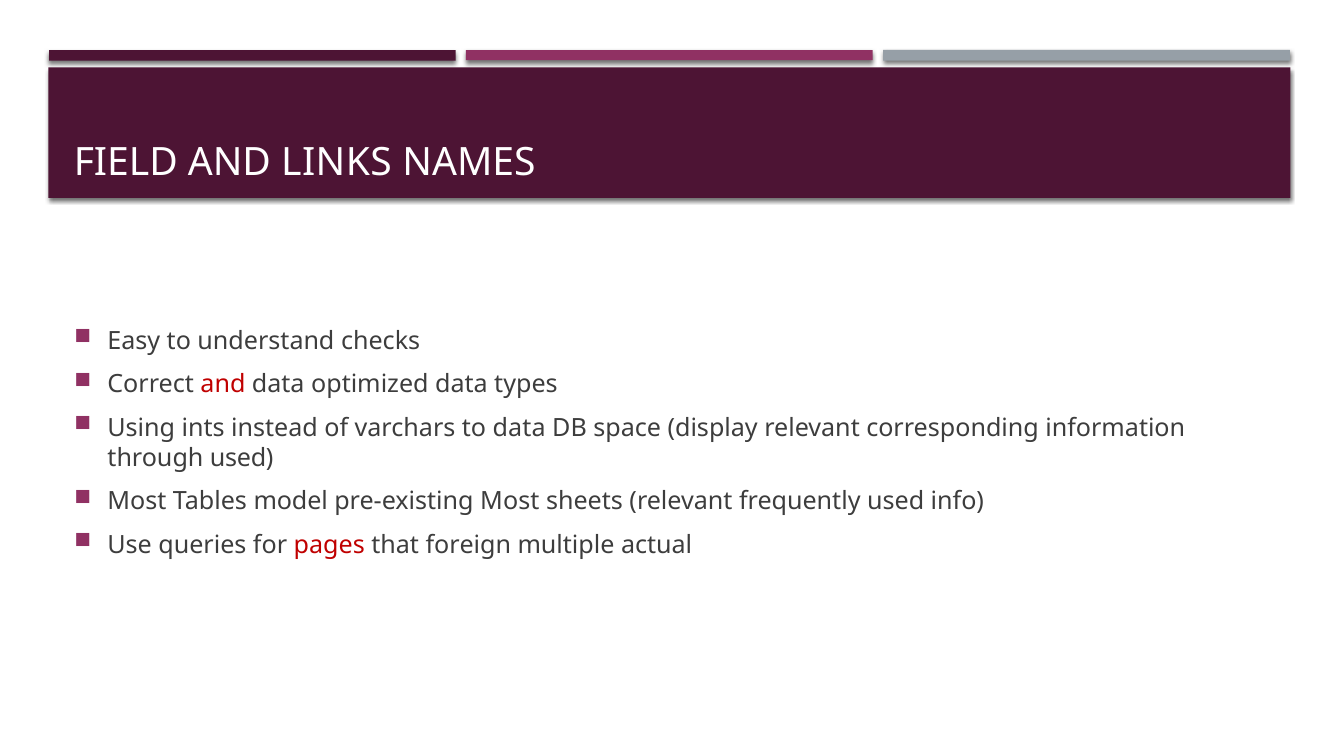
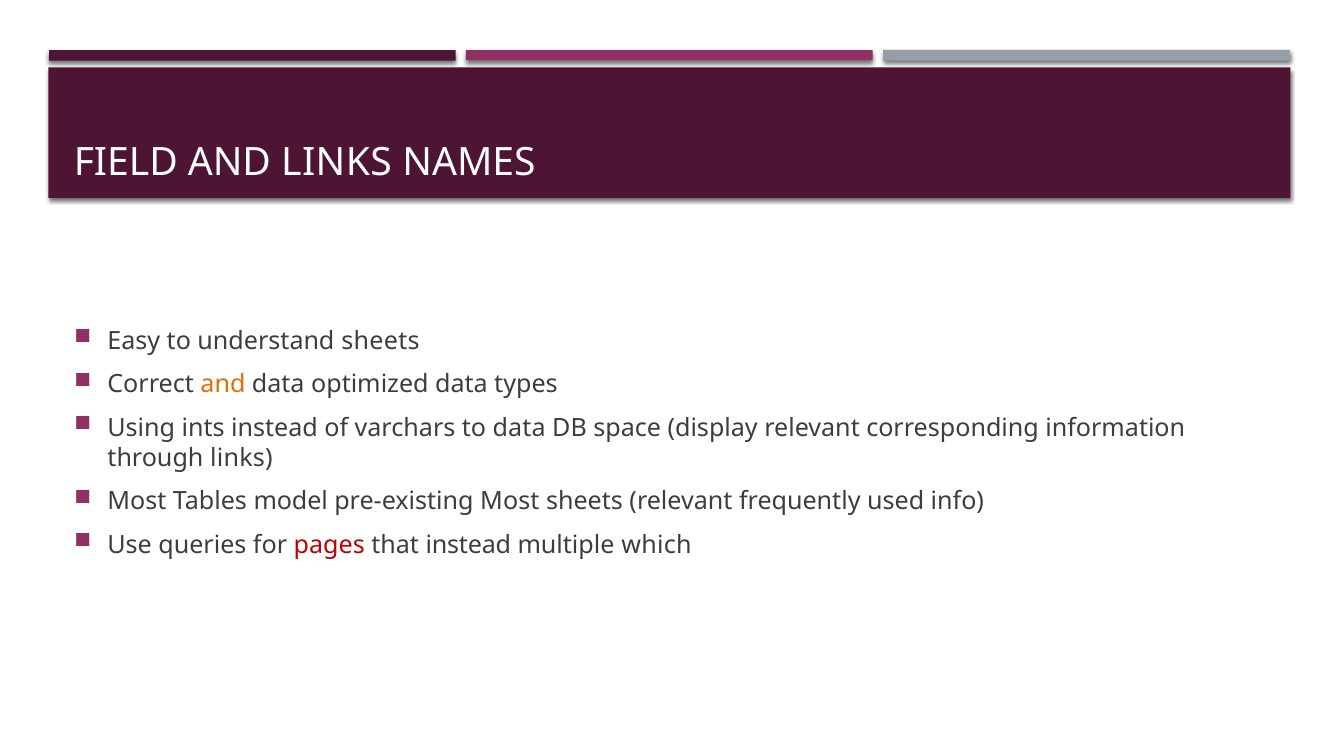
understand checks: checks -> sheets (381, 341)
and colour: red -> orange (223, 385)
through used: used -> links (241, 458)
that foreign: foreign -> instead (468, 545)
actual: actual -> which (656, 545)
